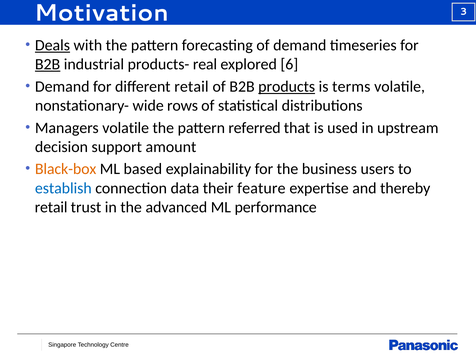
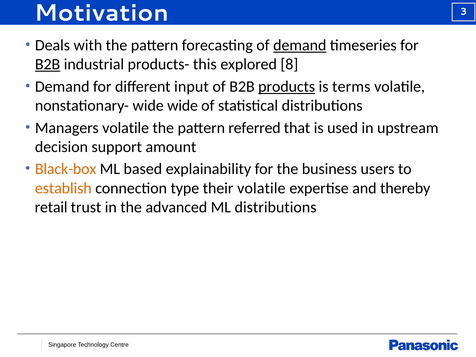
Deals underline: present -> none (52, 45)
demand underline: none -> present (300, 45)
real: real -> this (205, 64)
6: 6 -> 8 (289, 64)
different retail: retail -> input (191, 87)
wide rows: rows -> wide (183, 106)
establish colour: blue -> orange (63, 188)
data: data -> type (185, 188)
their feature: feature -> volatile (261, 188)
ML performance: performance -> distributions (276, 207)
